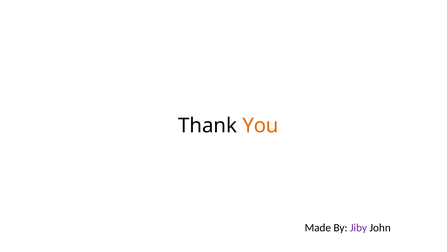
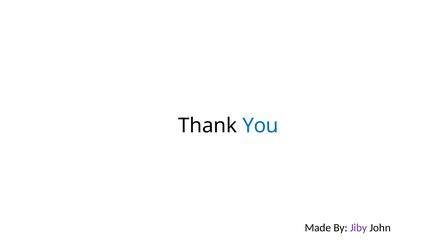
You colour: orange -> blue (260, 126)
